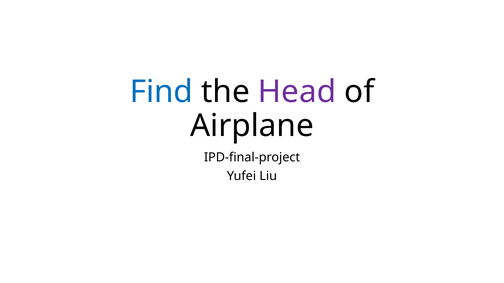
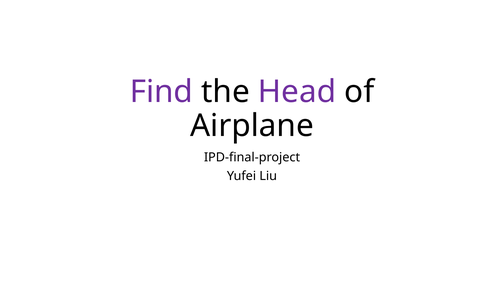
Find colour: blue -> purple (161, 92)
